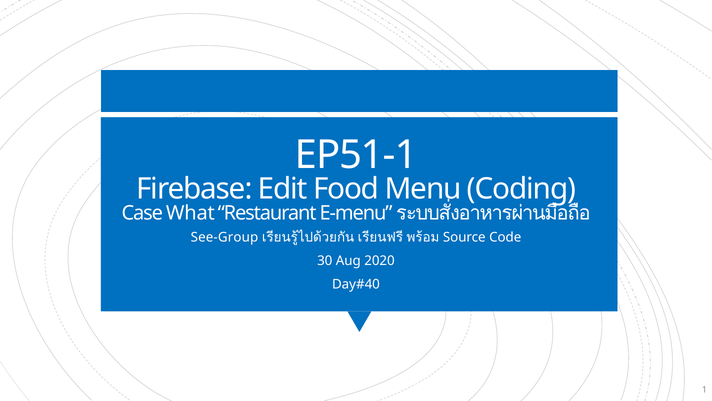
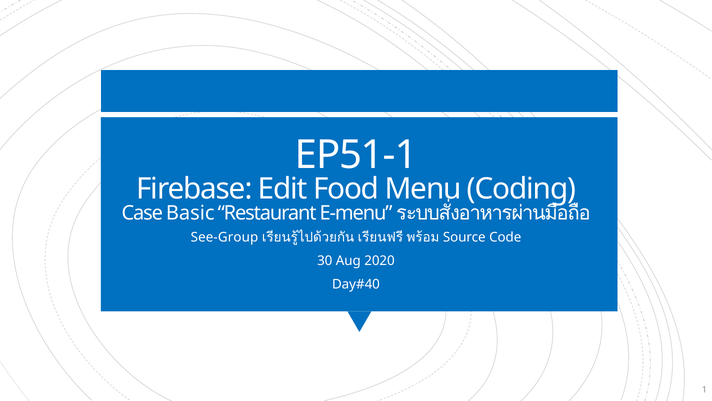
What: What -> Basic (190, 213)
